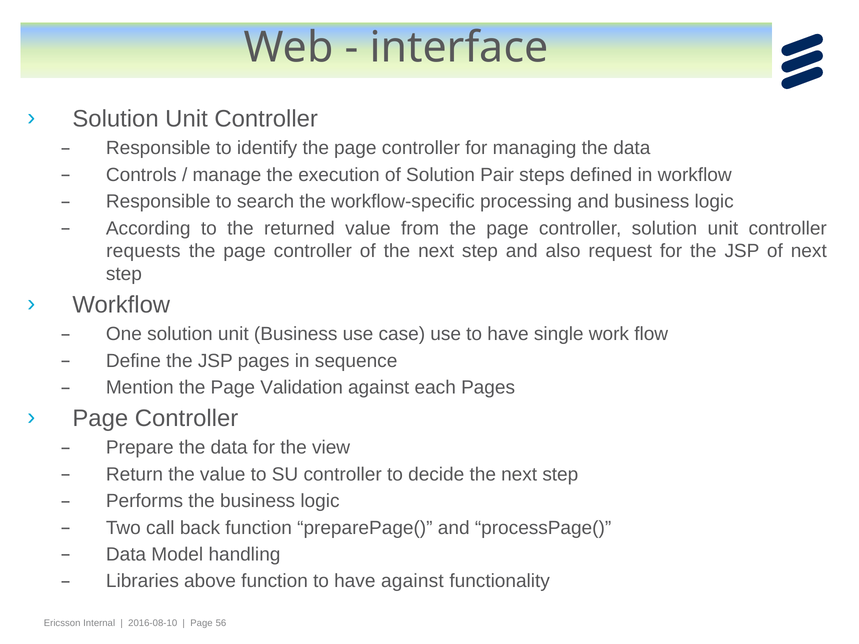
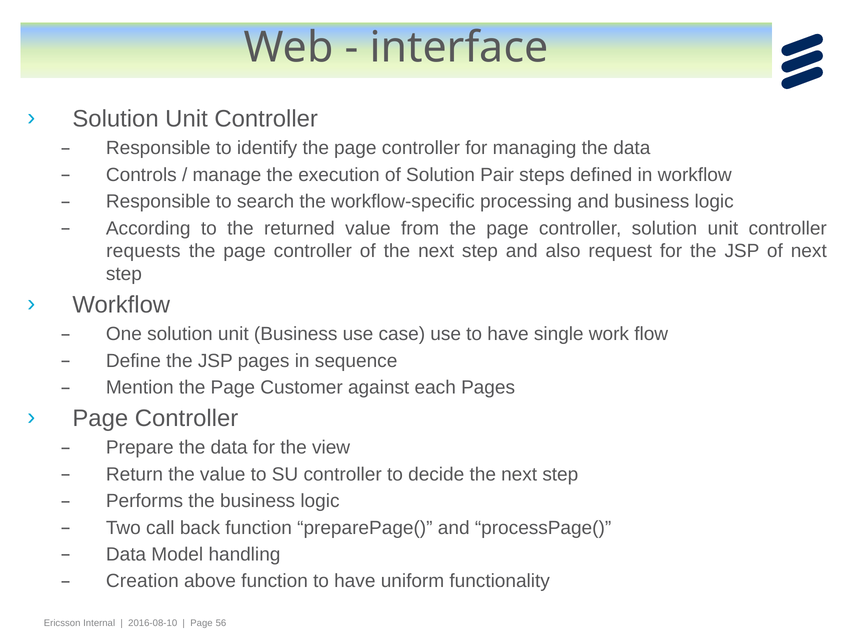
Validation: Validation -> Customer (302, 388)
Libraries: Libraries -> Creation (142, 581)
have against: against -> uniform (412, 581)
